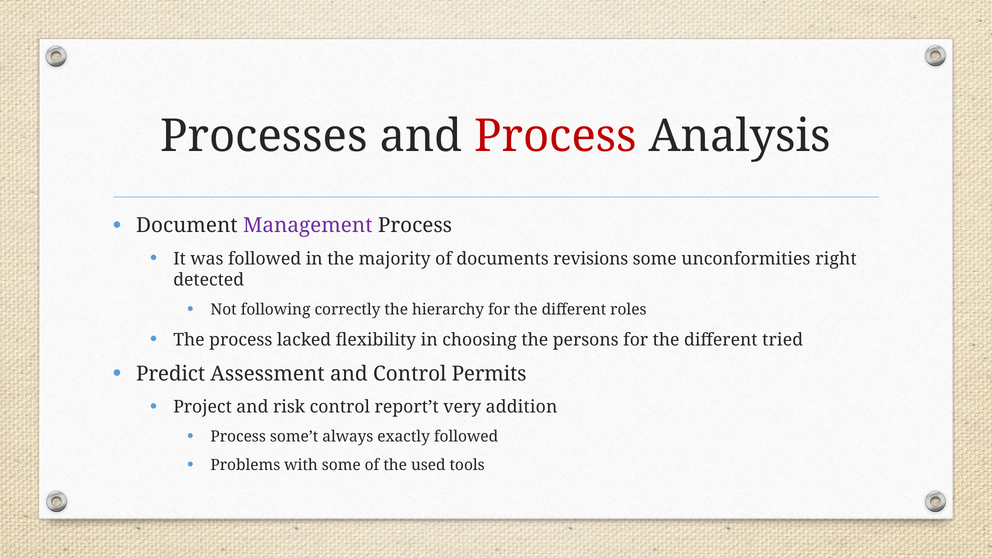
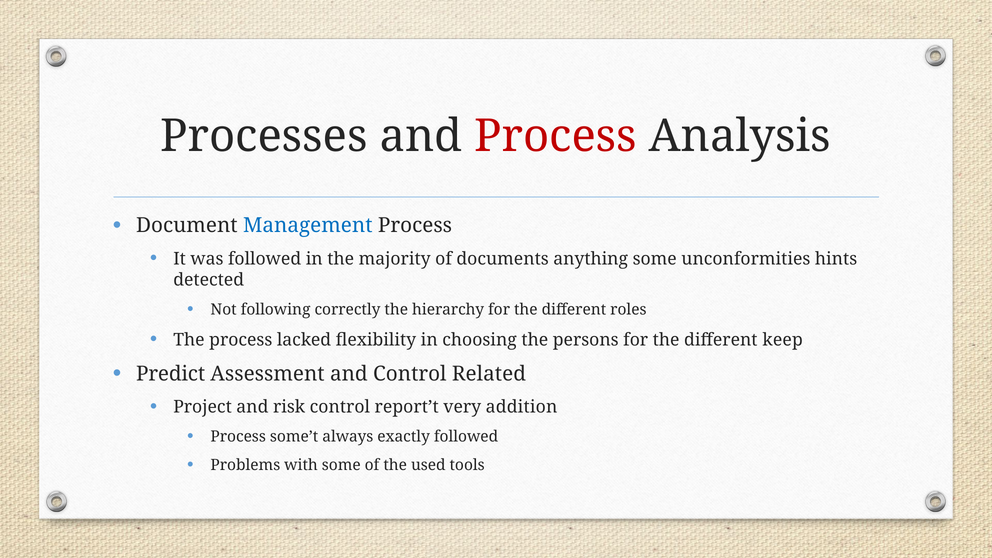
Management colour: purple -> blue (308, 226)
revisions: revisions -> anything (591, 259)
right: right -> hints (836, 259)
tried: tried -> keep (783, 340)
Permits: Permits -> Related (489, 374)
